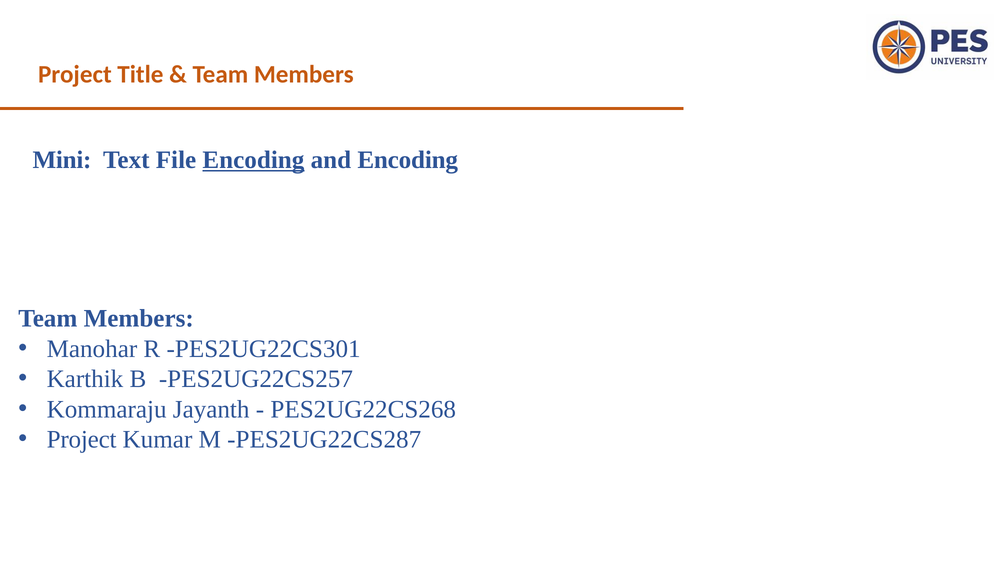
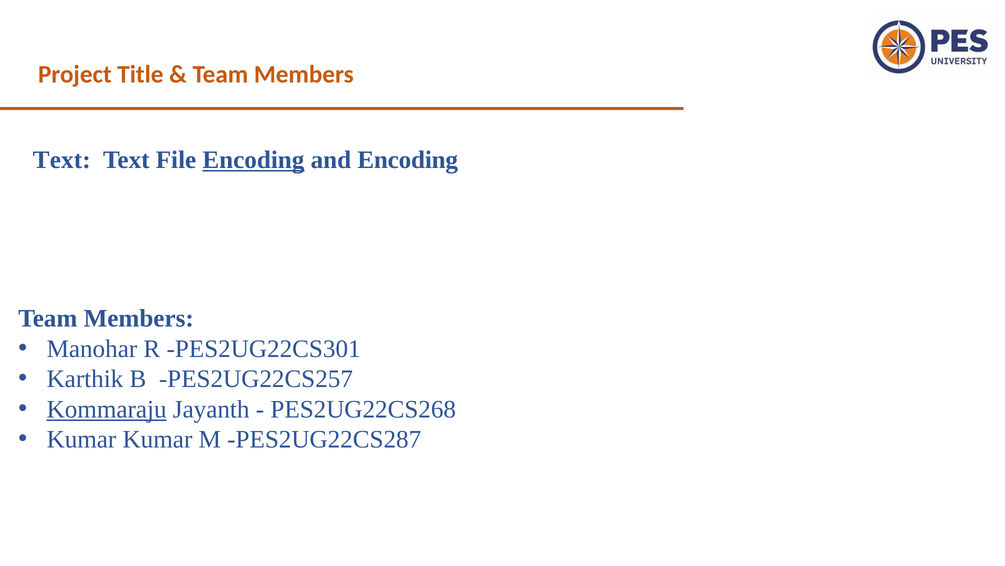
Mini: Mini -> Text (62, 160)
Kommaraju underline: none -> present (107, 409)
Project: Project -> Kumar (82, 439)
